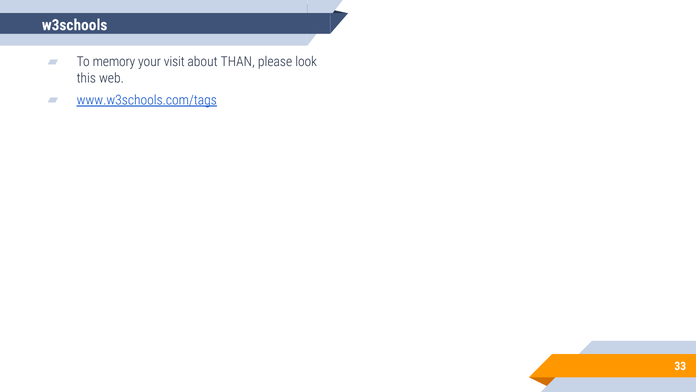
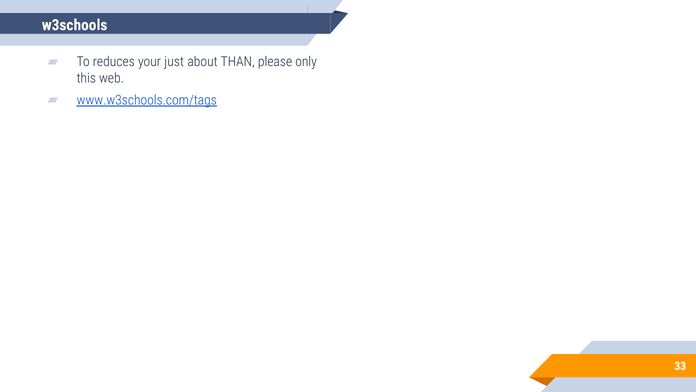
memory: memory -> reduces (114, 62)
visit: visit -> just (174, 62)
look: look -> only (306, 62)
